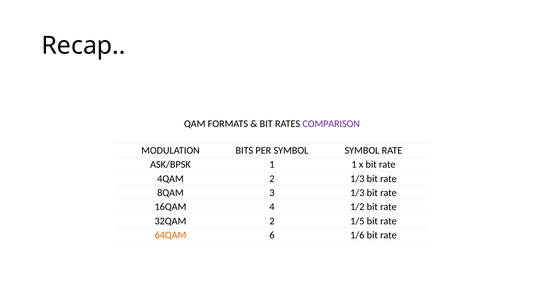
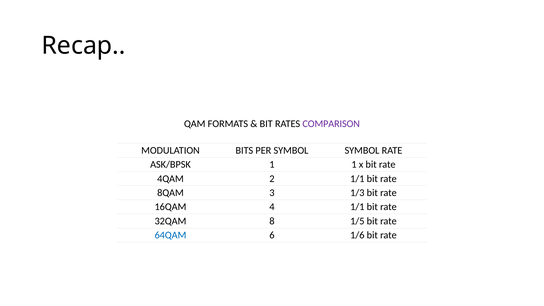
2 1/3: 1/3 -> 1/1 (357, 179)
4 1/2: 1/2 -> 1/1 (357, 207)
32QAM 2: 2 -> 8 (272, 221)
64QAM colour: orange -> blue (170, 235)
